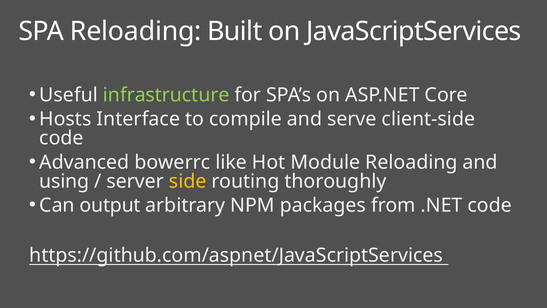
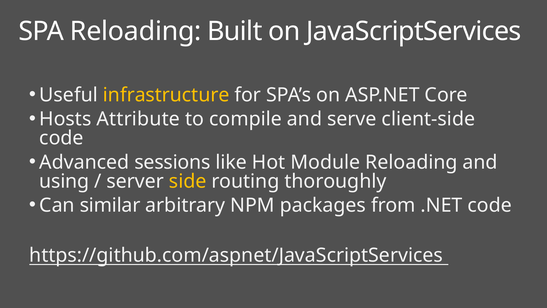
infrastructure colour: light green -> yellow (166, 95)
Interface: Interface -> Attribute (138, 119)
bowerrc: bowerrc -> sessions (172, 162)
output: output -> similar (110, 205)
